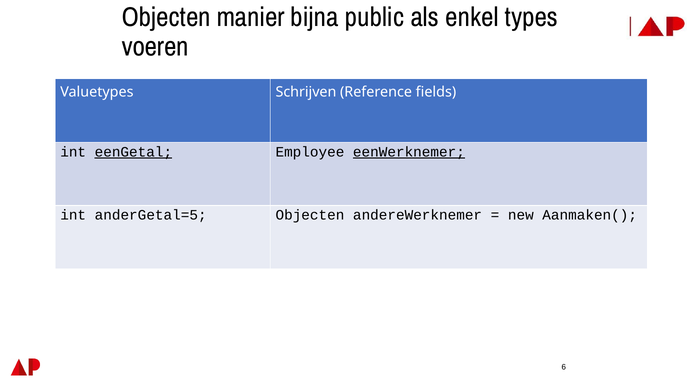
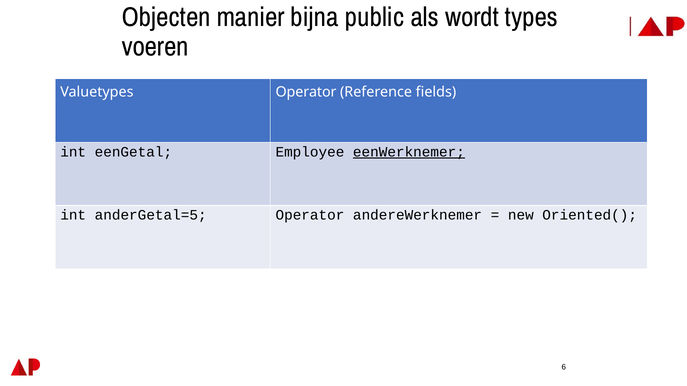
enkel: enkel -> wordt (472, 17)
Valuetypes Schrijven: Schrijven -> Operator (306, 92)
eenGetal underline: present -> none (133, 152)
anderGetal=5 Objecten: Objecten -> Operator (310, 215)
Aanmaken(: Aanmaken( -> Oriented( (590, 215)
